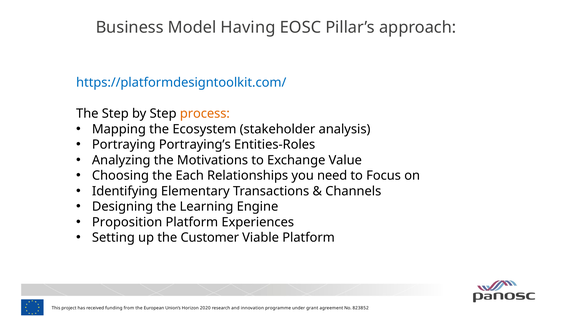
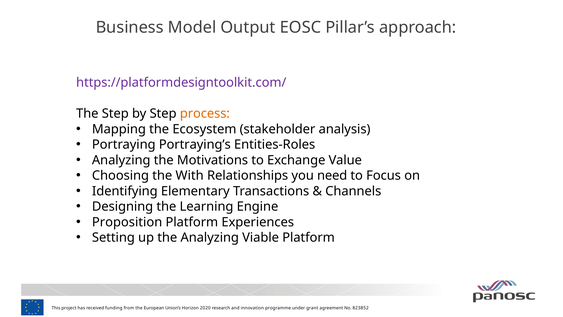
Having: Having -> Output (248, 27)
https://platformdesigntoolkit.com/ colour: blue -> purple (181, 83)
Each: Each -> With (190, 175)
the Customer: Customer -> Analyzing (210, 237)
